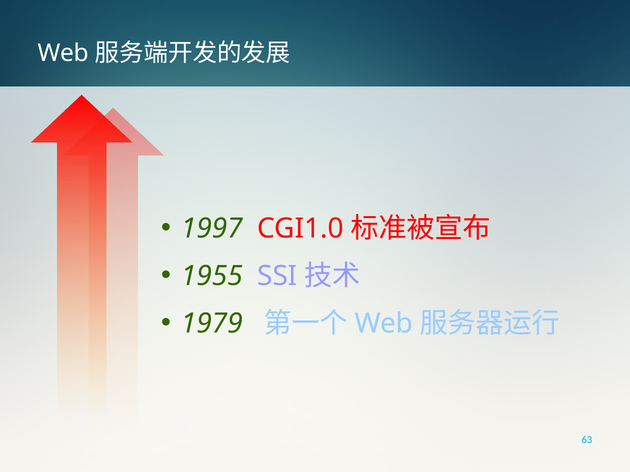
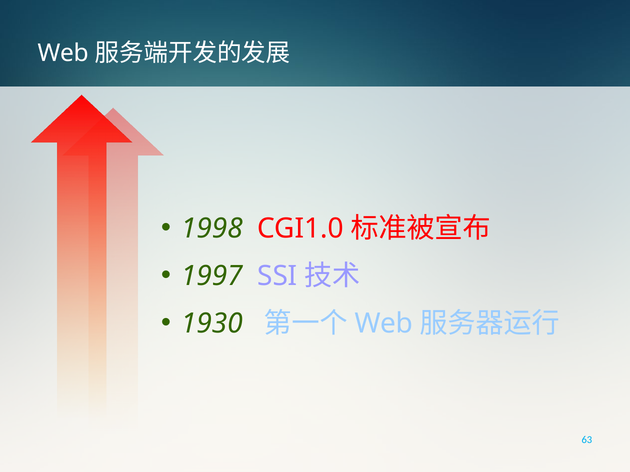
1997: 1997 -> 1998 (212, 229)
1955: 1955 -> 1997 (212, 276)
1979: 1979 -> 1930 (212, 324)
